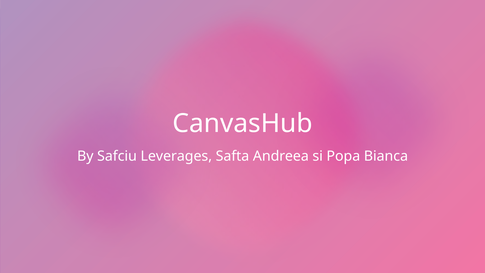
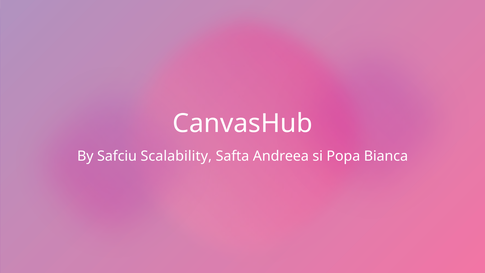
Leverages: Leverages -> Scalability (176, 156)
